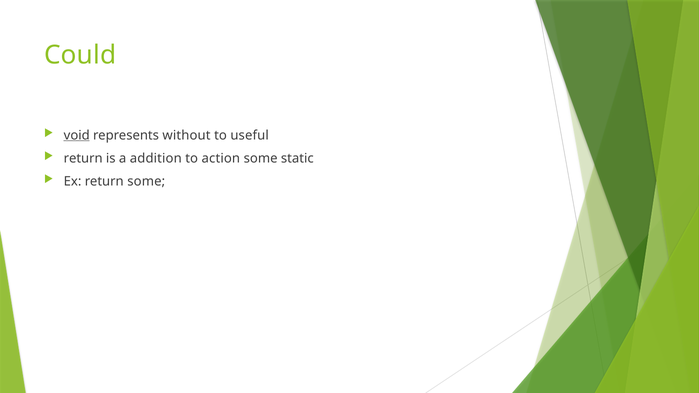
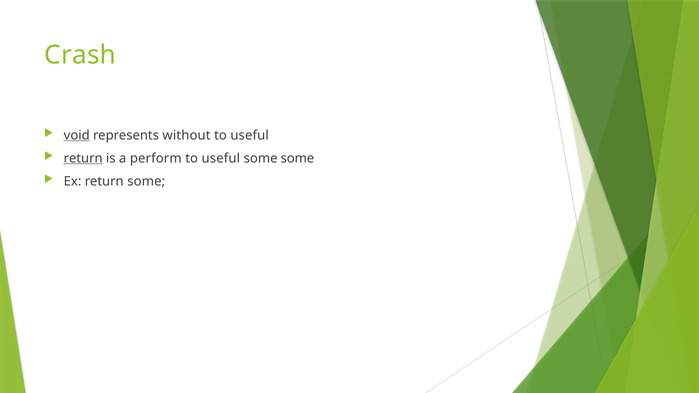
Could: Could -> Crash (80, 55)
return underline: none -> present (83, 158)
addition: addition -> perform (156, 158)
action: action -> useful (221, 158)
some static: static -> some (297, 158)
